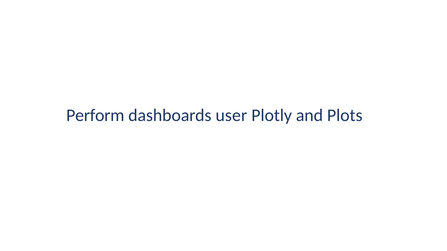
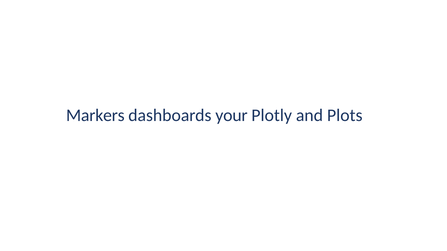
Perform: Perform -> Markers (95, 115)
user: user -> your (232, 115)
